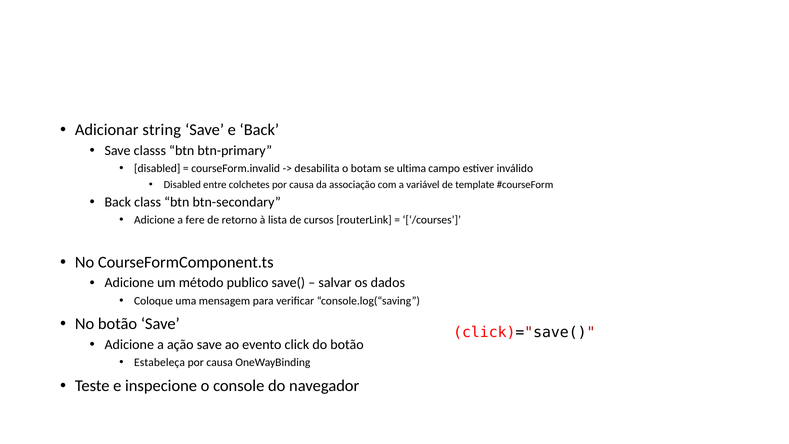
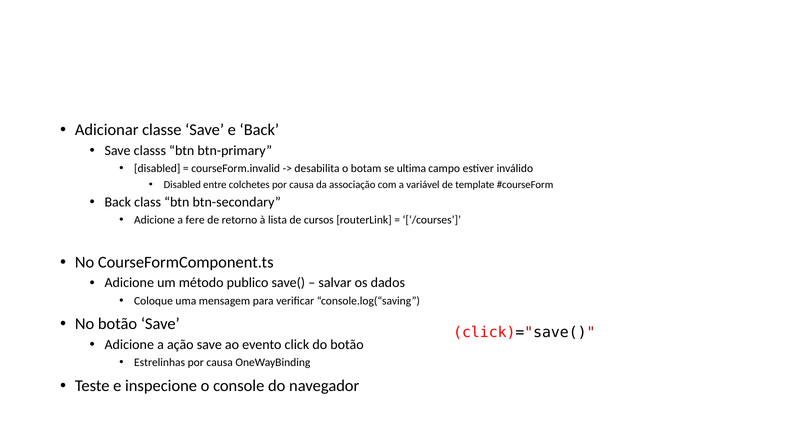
string: string -> classe (162, 130)
Estabeleça: Estabeleça -> Estrelinhas (160, 362)
